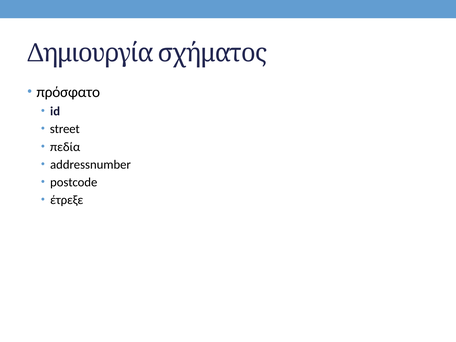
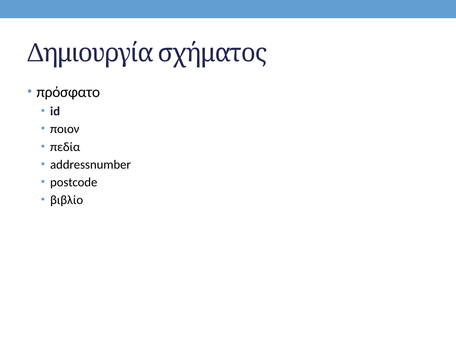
street: street -> ποιον (65, 129)
έτρεξε: έτρεξε -> βιβλίο (67, 200)
